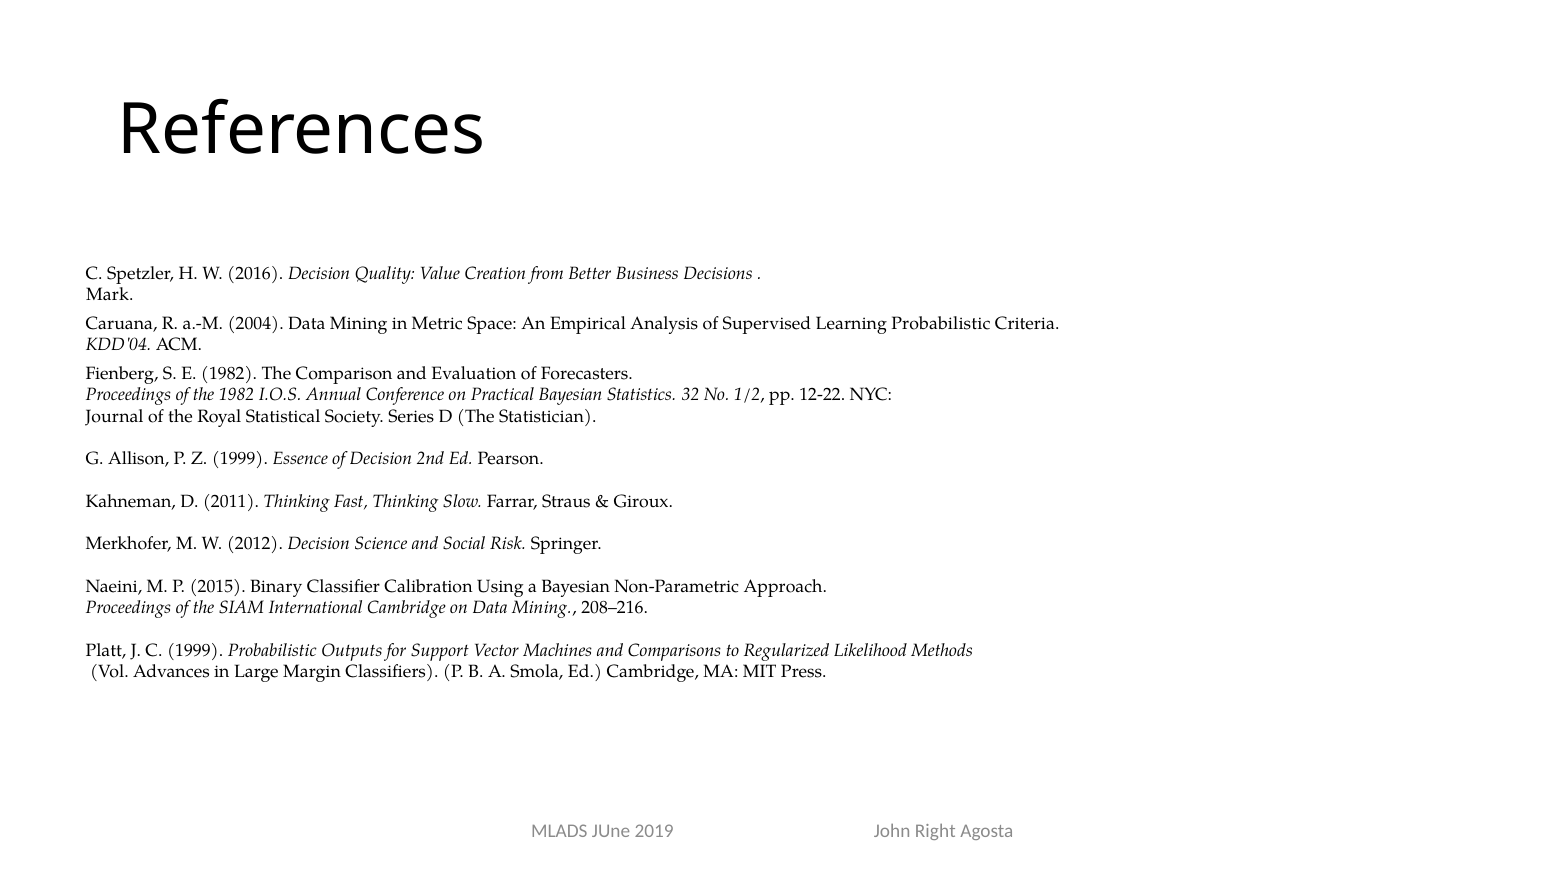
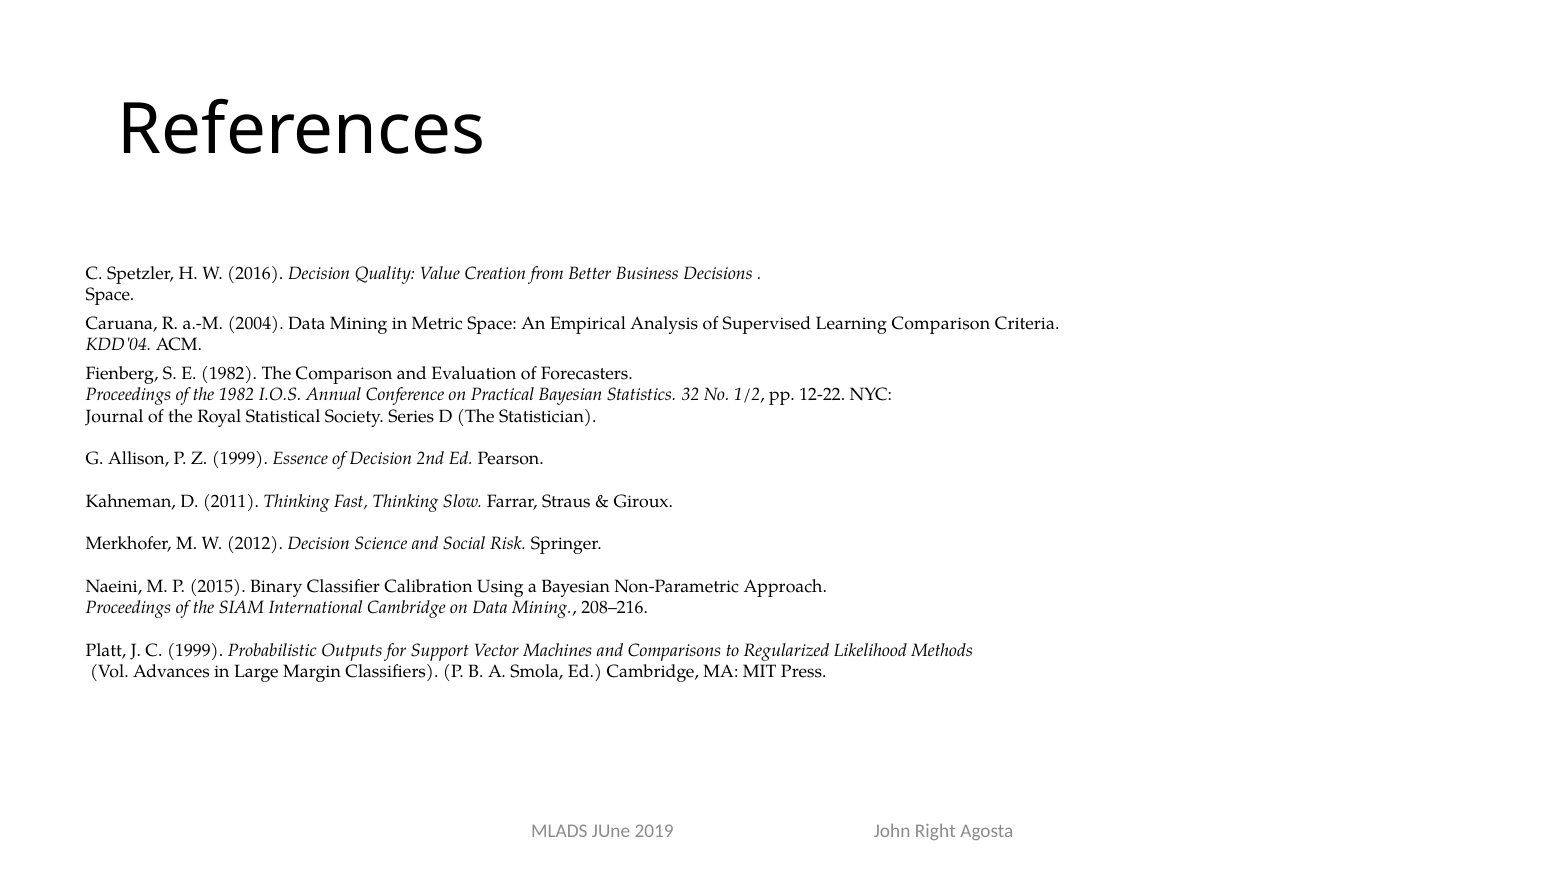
Mark: Mark -> Space (110, 294)
Learning Probabilistic: Probabilistic -> Comparison (941, 323)
